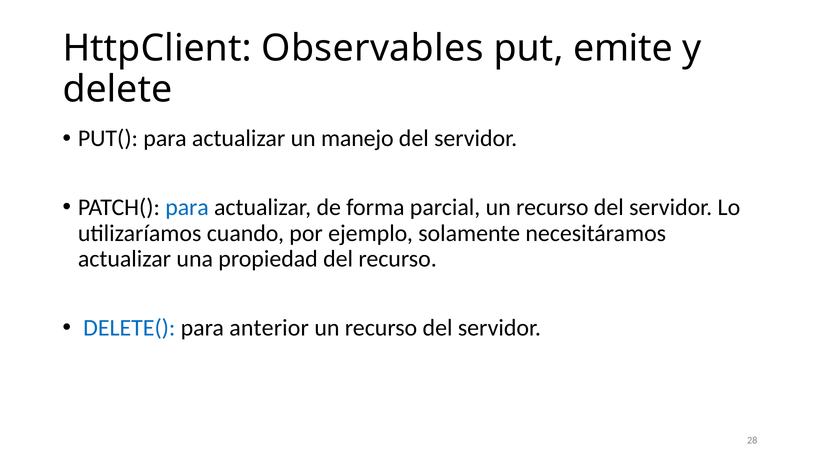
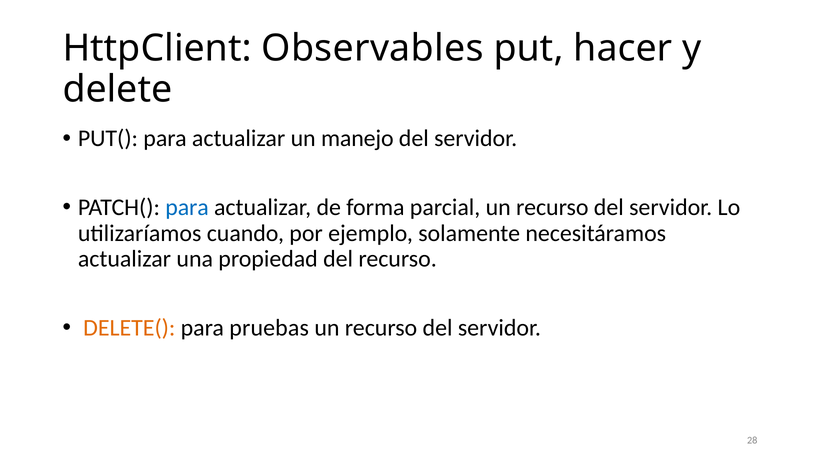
emite: emite -> hacer (623, 49)
DELETE( colour: blue -> orange (129, 328)
anterior: anterior -> pruebas (269, 328)
